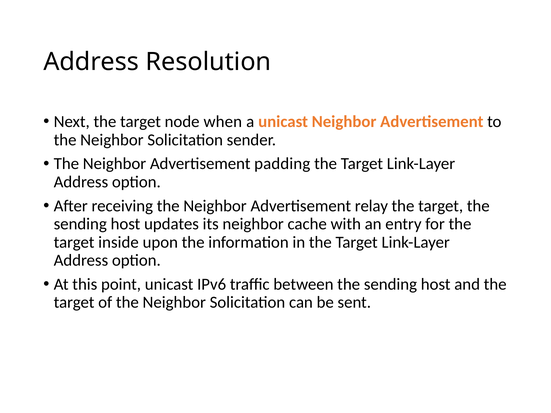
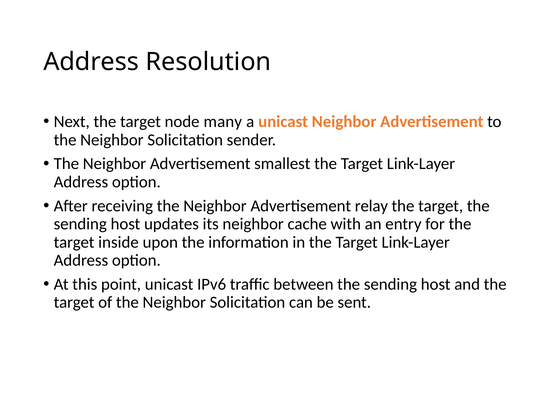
when: when -> many (223, 122)
padding: padding -> smallest (282, 164)
